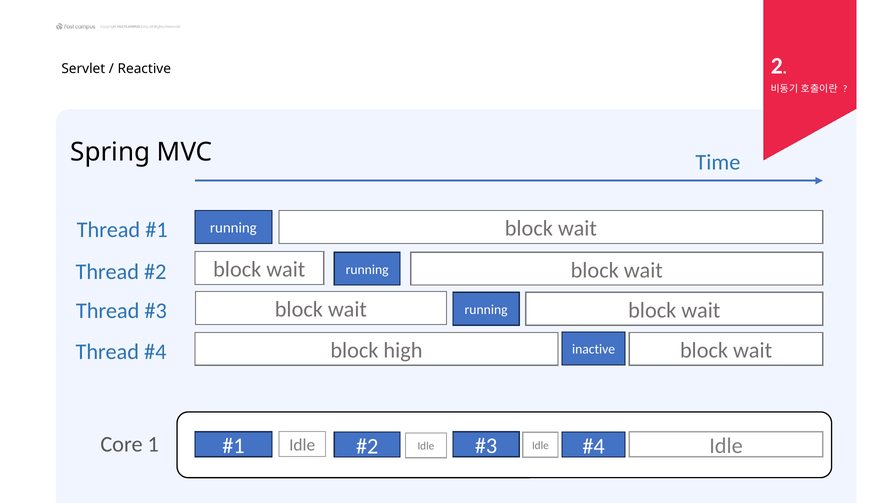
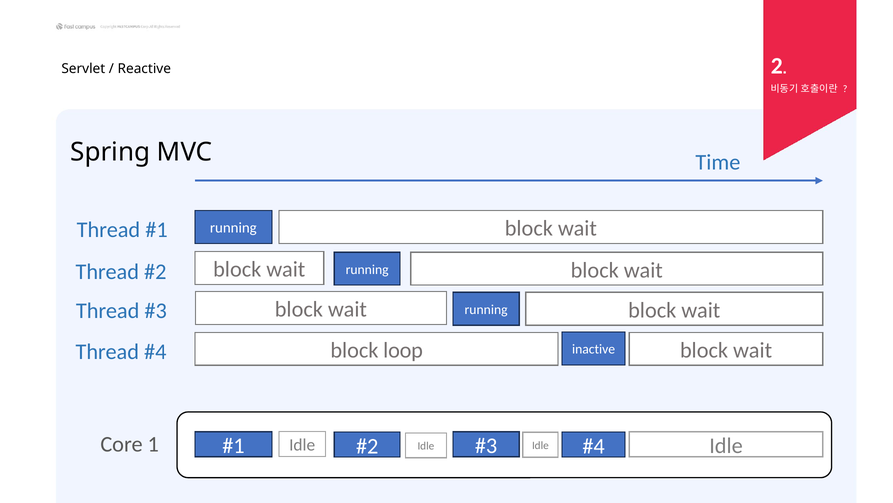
high: high -> loop (403, 350)
